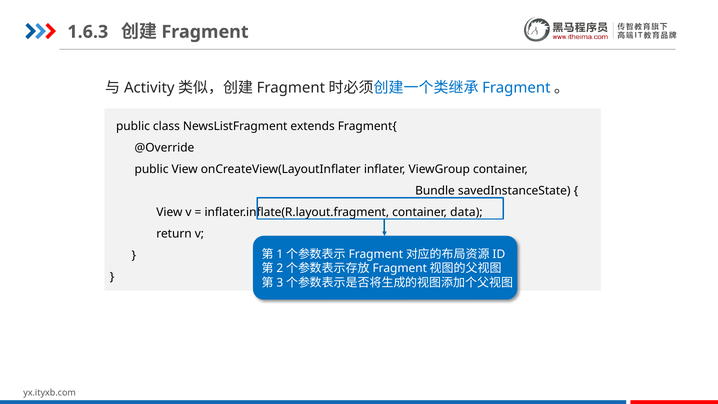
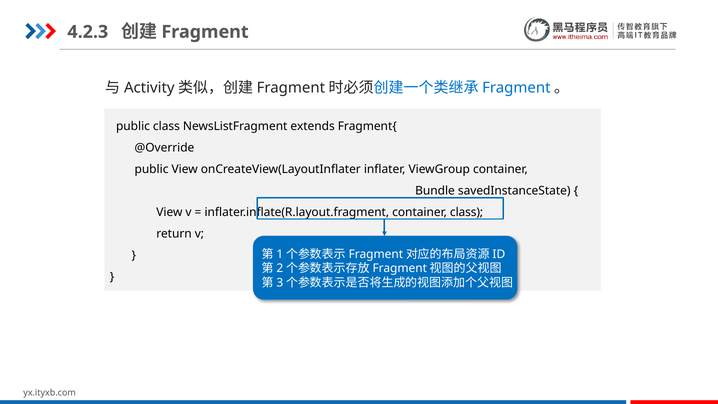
1.6.3: 1.6.3 -> 4.2.3 (88, 32)
container data: data -> class (467, 212)
